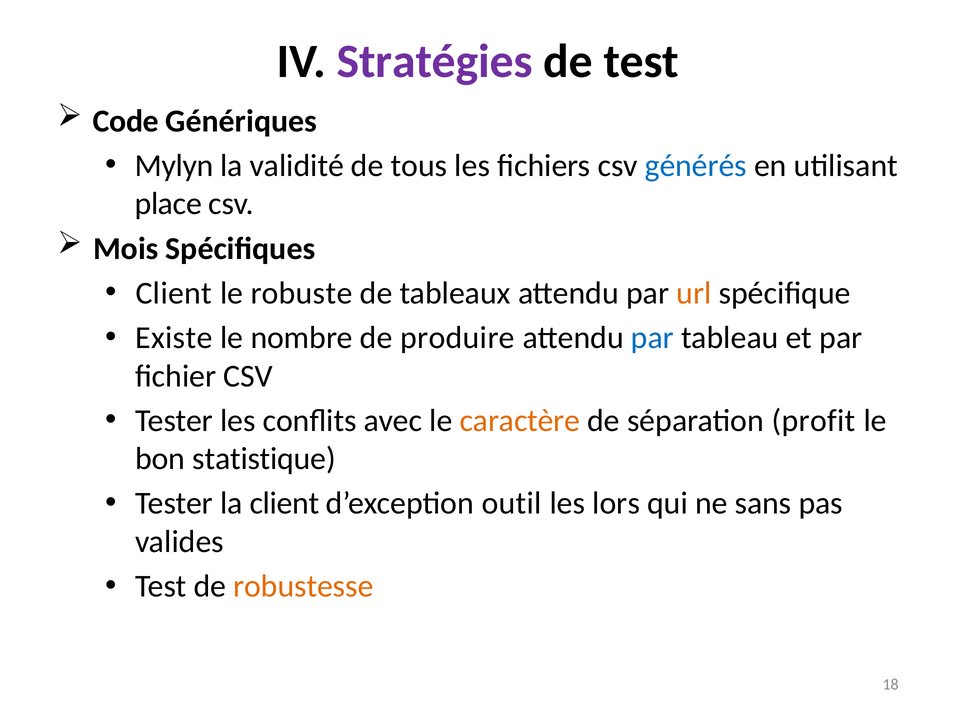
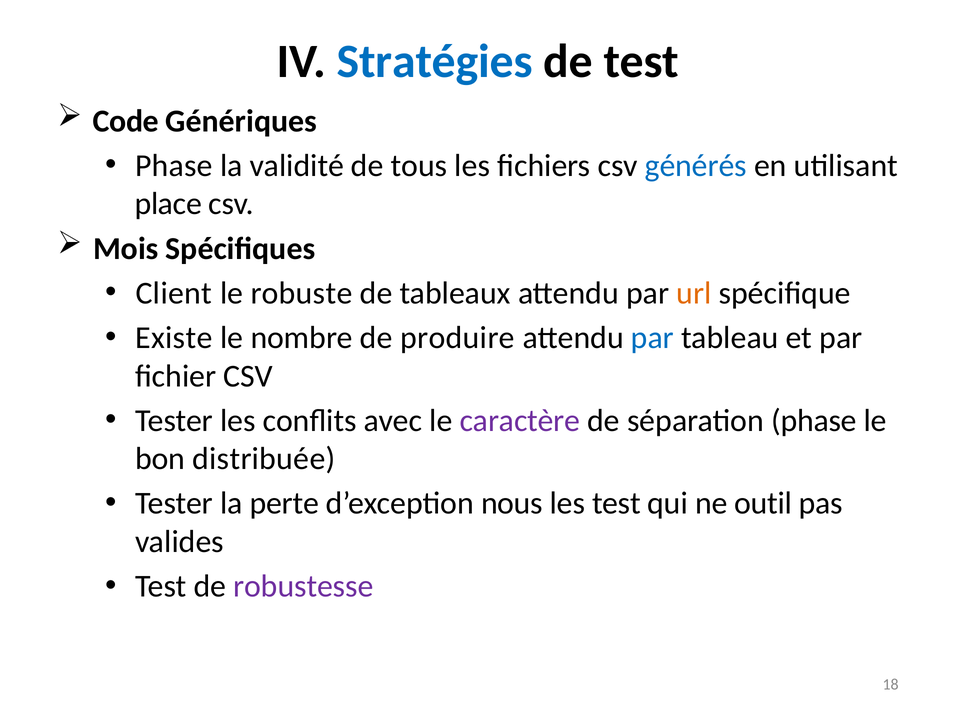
Stratégies colour: purple -> blue (435, 61)
Mylyn: Mylyn -> Phase (174, 166)
caractère colour: orange -> purple (520, 421)
séparation profit: profit -> phase (814, 421)
statistique: statistique -> distribuée (264, 459)
la client: client -> perte (284, 503)
outil: outil -> nous (512, 503)
les lors: lors -> test (616, 503)
sans: sans -> outil (763, 503)
robustesse colour: orange -> purple (303, 586)
